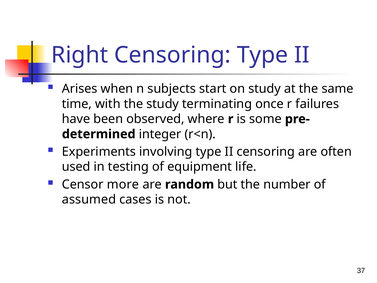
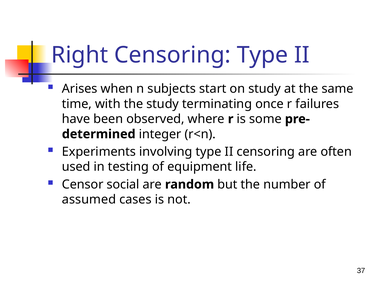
more: more -> social (123, 184)
